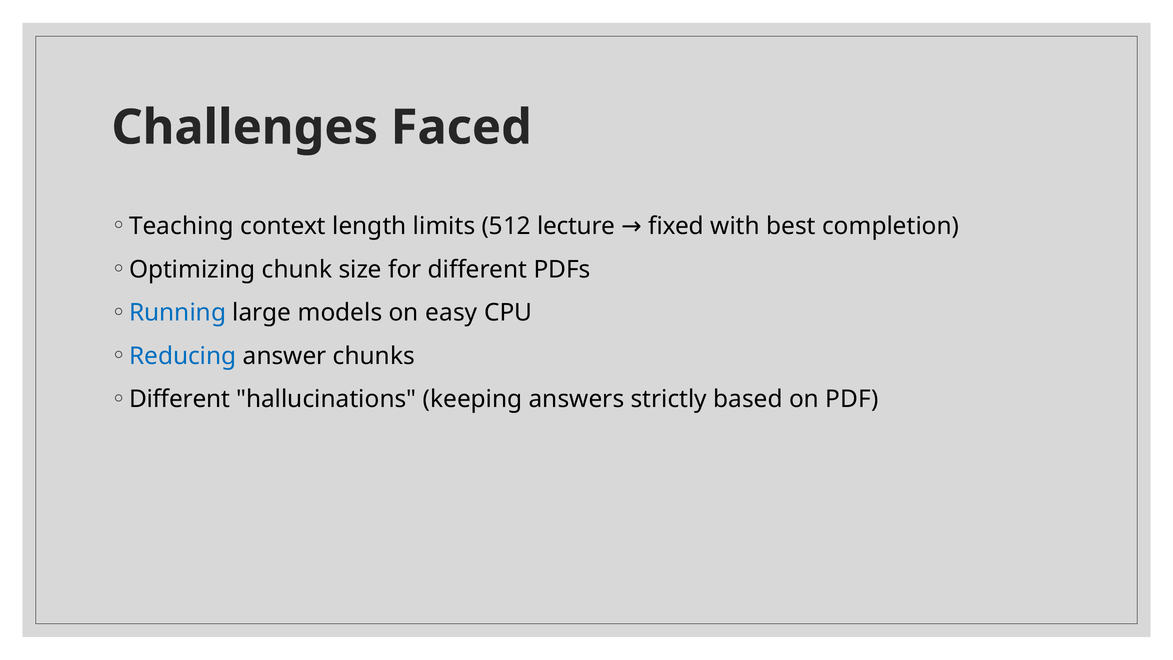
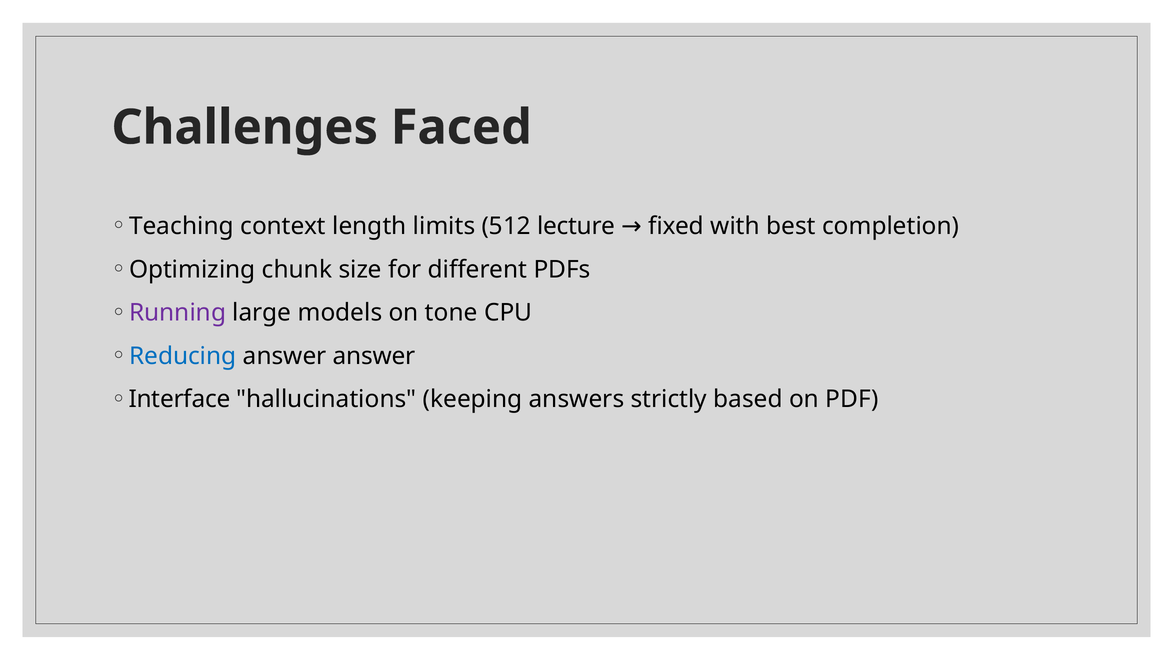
Running colour: blue -> purple (178, 313)
easy: easy -> tone (451, 313)
answer chunks: chunks -> answer (374, 356)
Different: Different -> Interface (179, 399)
